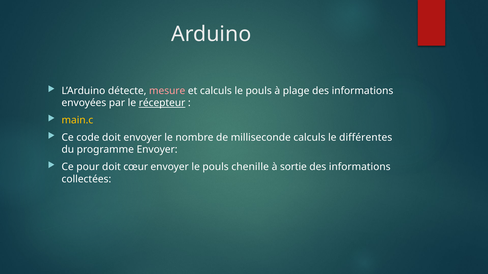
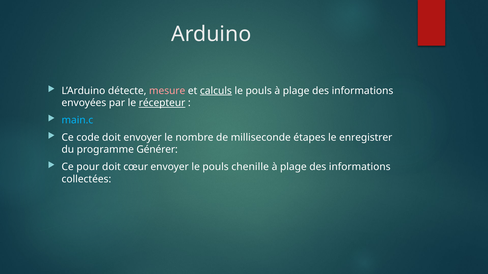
calculs underline: none -> present (216, 91)
main.c colour: yellow -> light blue (77, 120)
milliseconde calculs: calculs -> étapes (309, 138)
différentes: différentes -> enregistrer (366, 138)
programme Envoyer: Envoyer -> Générer (157, 150)
sortie: sortie -> plage (293, 167)
